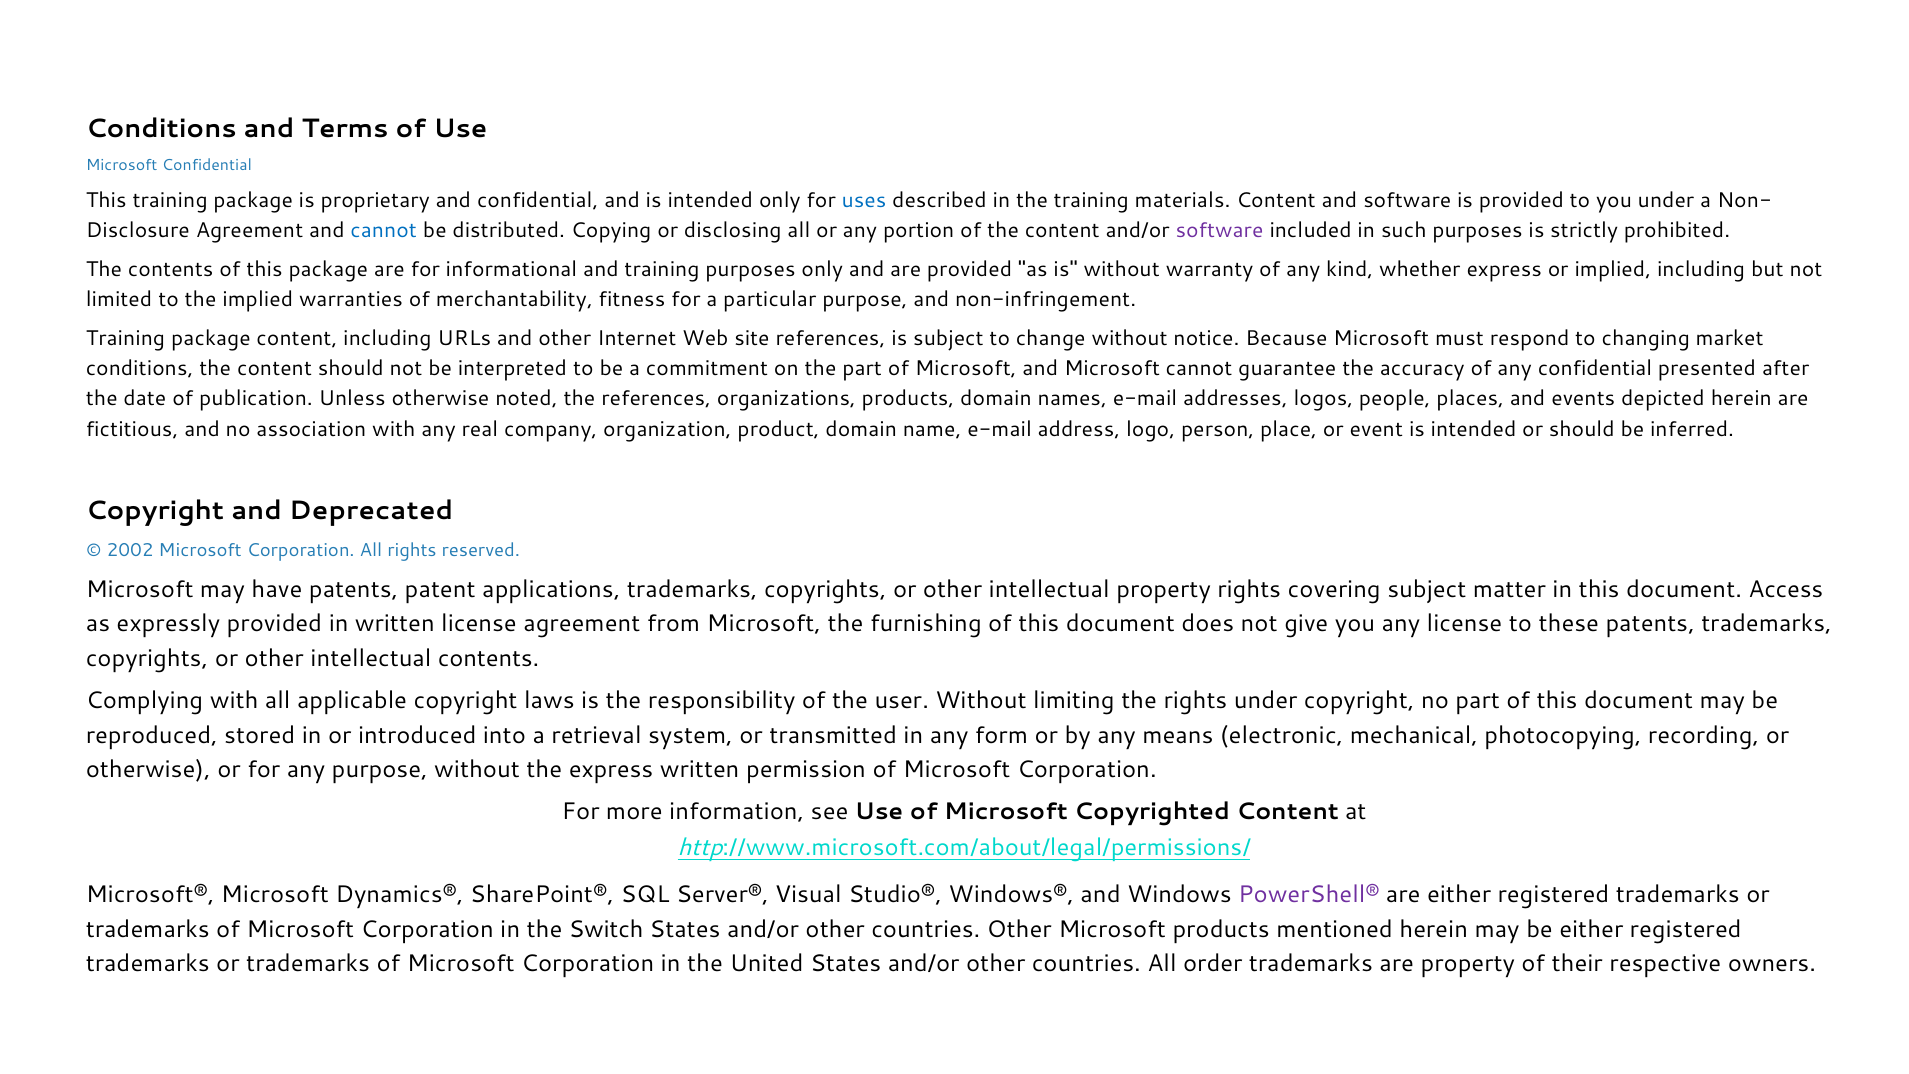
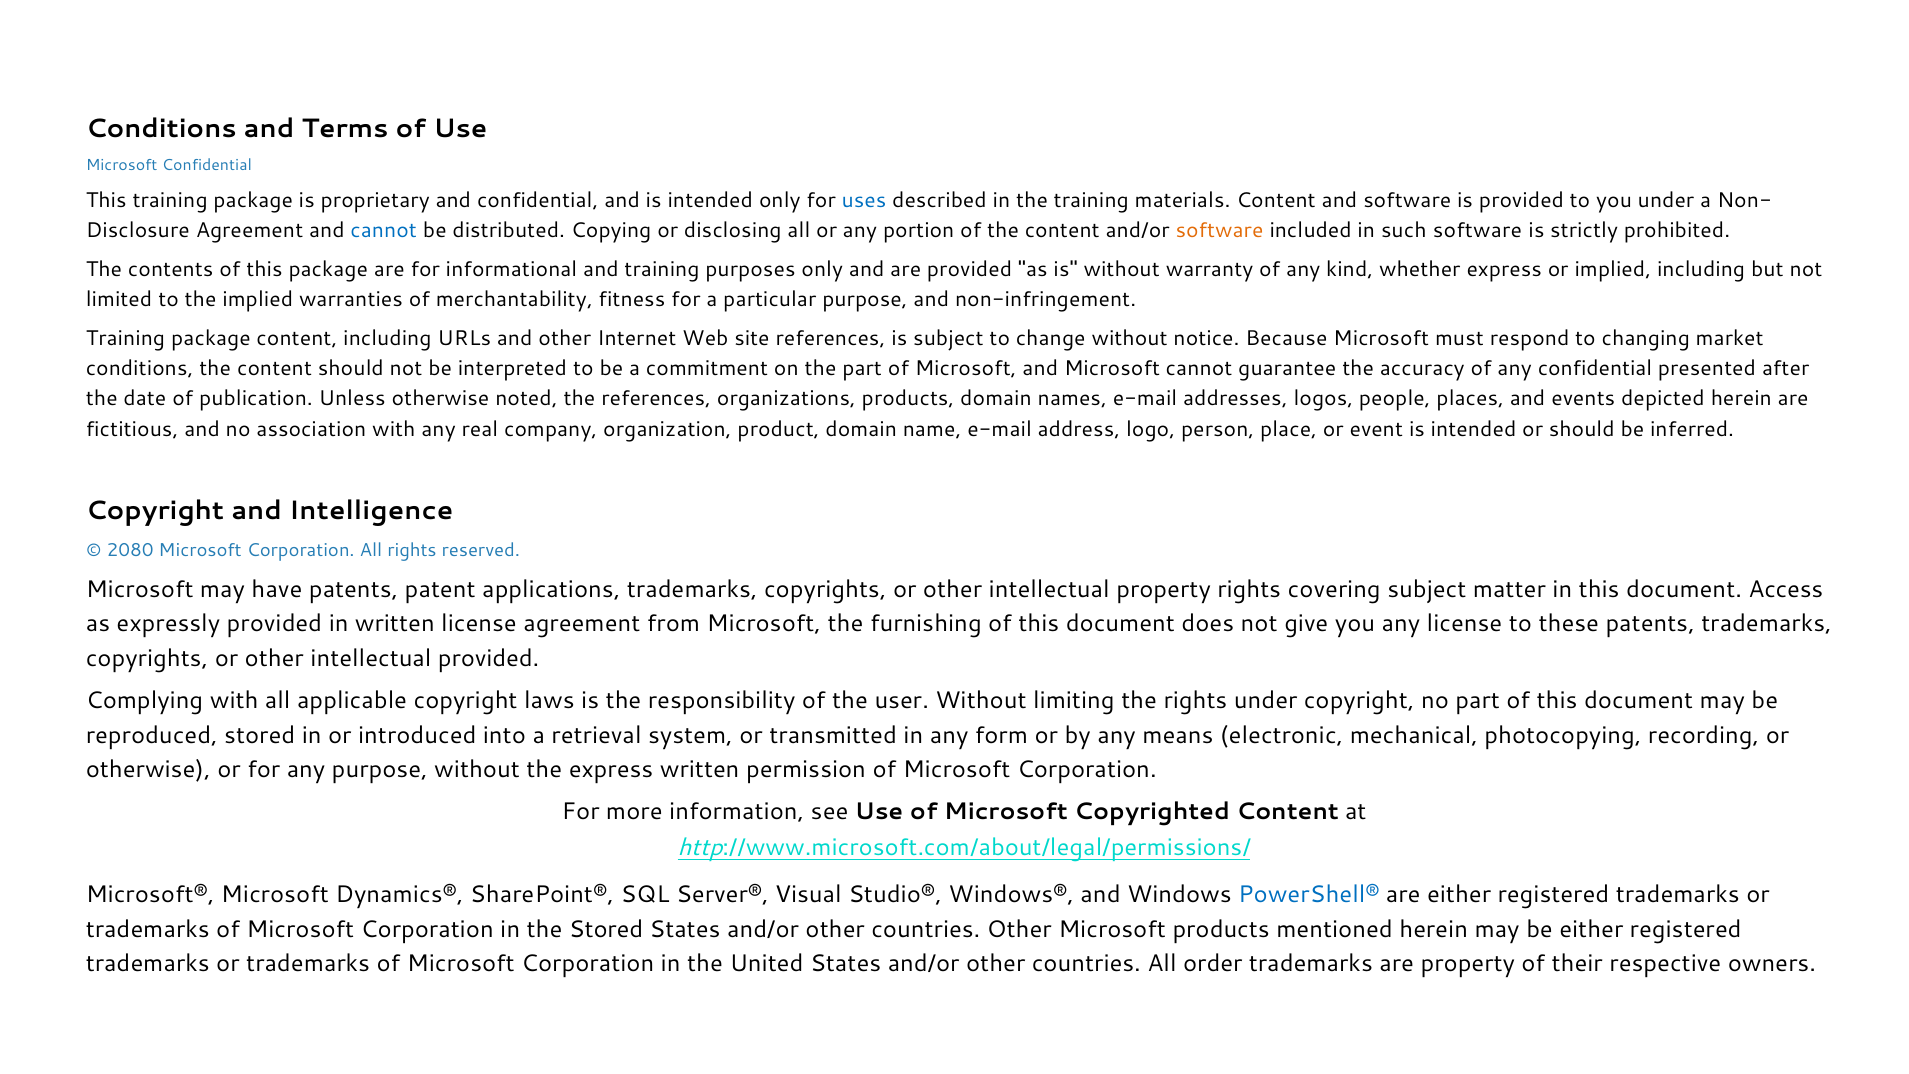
software colour: purple -> orange (1219, 231)
such purposes: purposes -> software (1477, 231)
Deprecated: Deprecated -> Intelligence (371, 511)
2002: 2002 -> 2080 (130, 550)
intellectual contents: contents -> provided (489, 658)
PowerShell® colour: purple -> blue (1309, 895)
the Switch: Switch -> Stored (606, 929)
